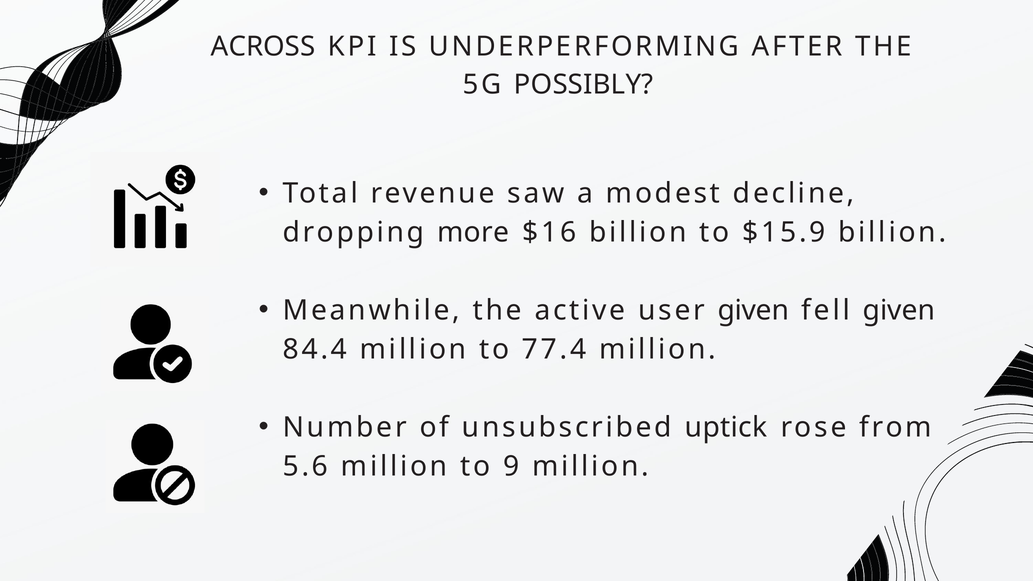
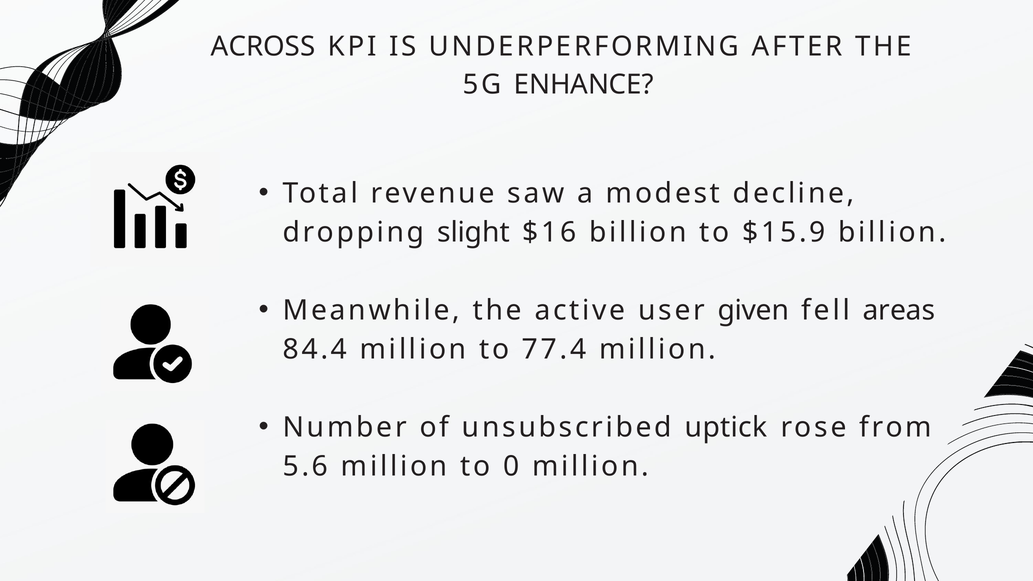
POSSIBLY: POSSIBLY -> ENHANCE (584, 85)
more: more -> slight (473, 233)
fell given: given -> areas (899, 311)
9: 9 -> 0 (511, 467)
